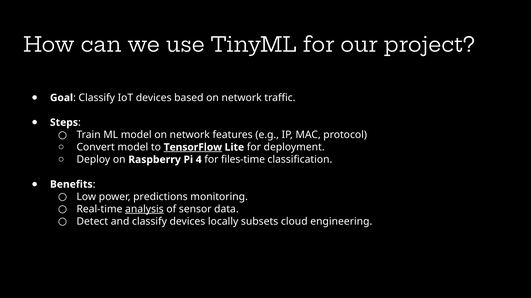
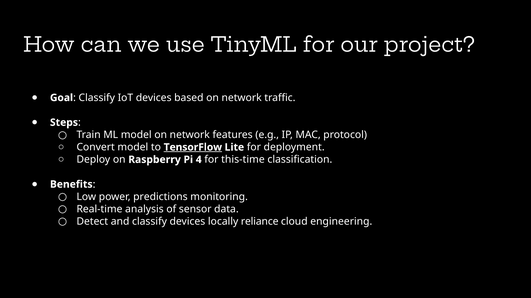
files-time: files-time -> this-time (243, 160)
analysis underline: present -> none (144, 210)
subsets: subsets -> reliance (260, 222)
